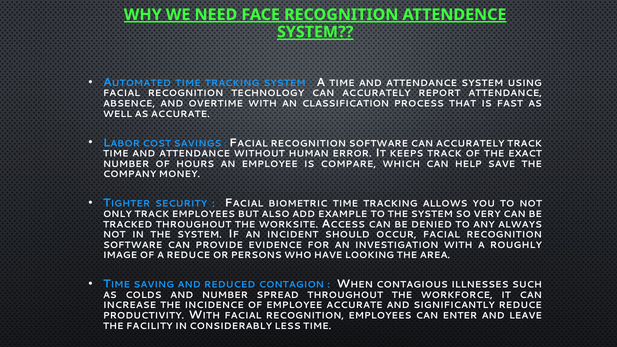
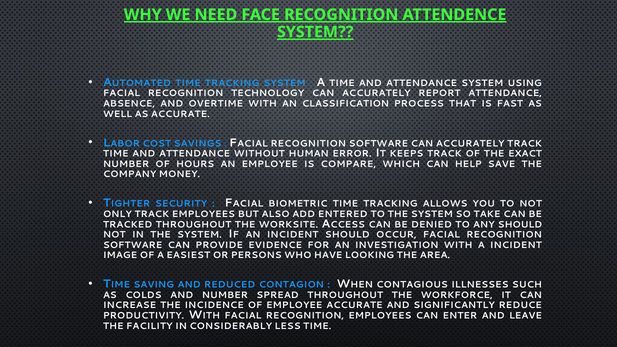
EXAMPLE: EXAMPLE -> ENTERED (343, 214)
VERY: VERY -> TAKE (487, 214)
ANY ALWAYS: ALWAYS -> SHOULD (520, 225)
A ROUGHLY: ROUGHLY -> INCIDENT (516, 245)
A REDUCE: REDUCE -> EASIEST (188, 255)
